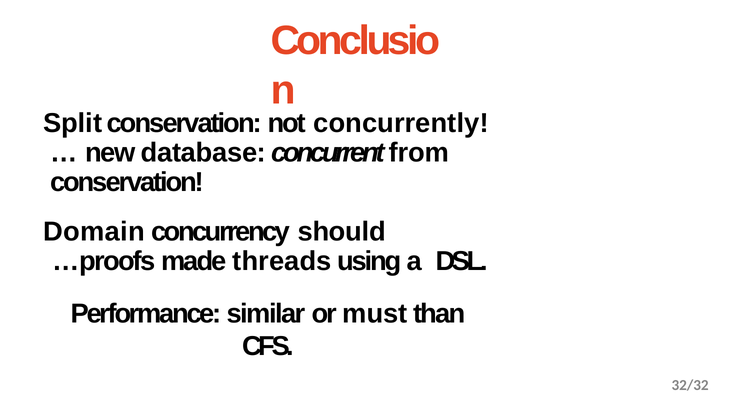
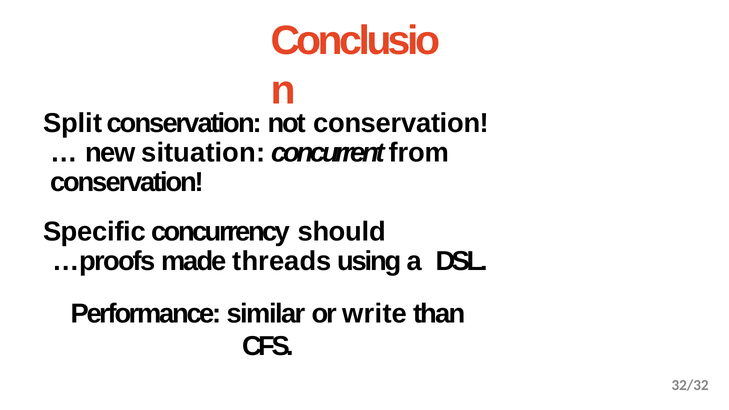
not concurrently: concurrently -> conservation (401, 123)
database: database -> situation (203, 153)
Domain: Domain -> Specific (94, 232)
must: must -> write (375, 314)
